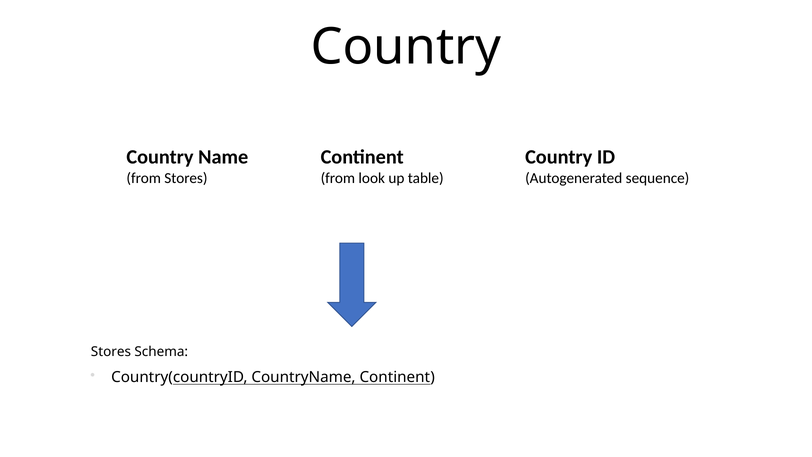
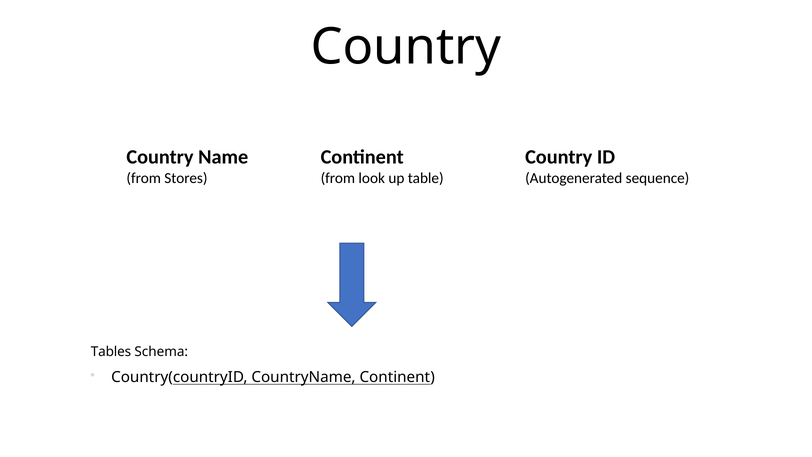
Stores: Stores -> Tables (111, 352)
